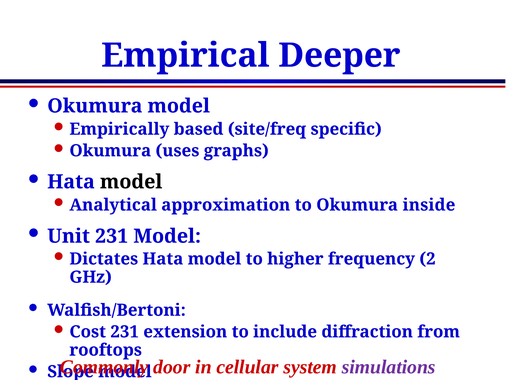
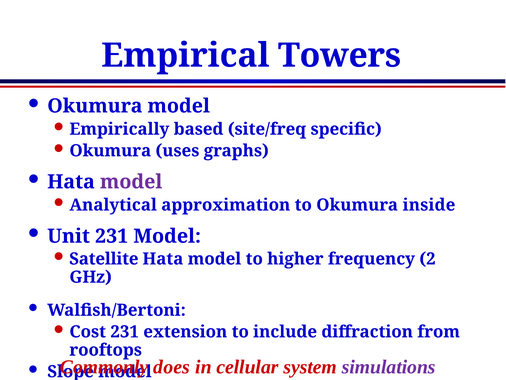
Deeper: Deeper -> Towers (339, 55)
model colour: black -> purple (131, 182)
Dictates: Dictates -> Satellite (104, 259)
door: door -> does (172, 366)
